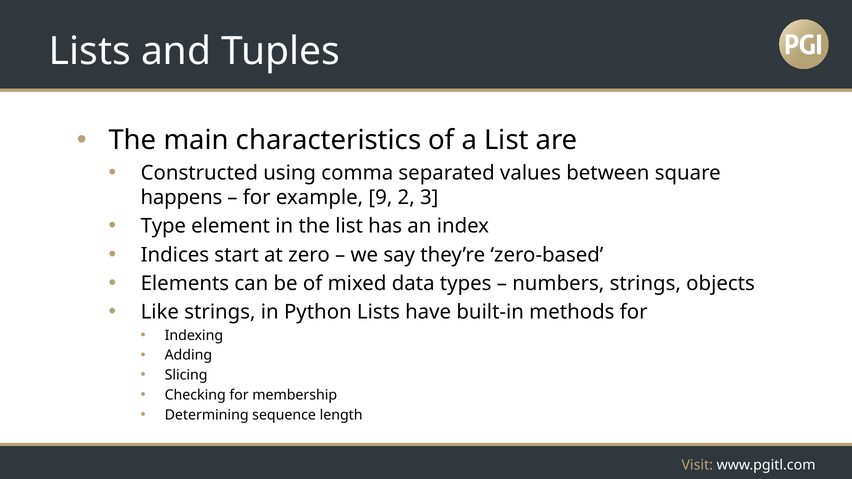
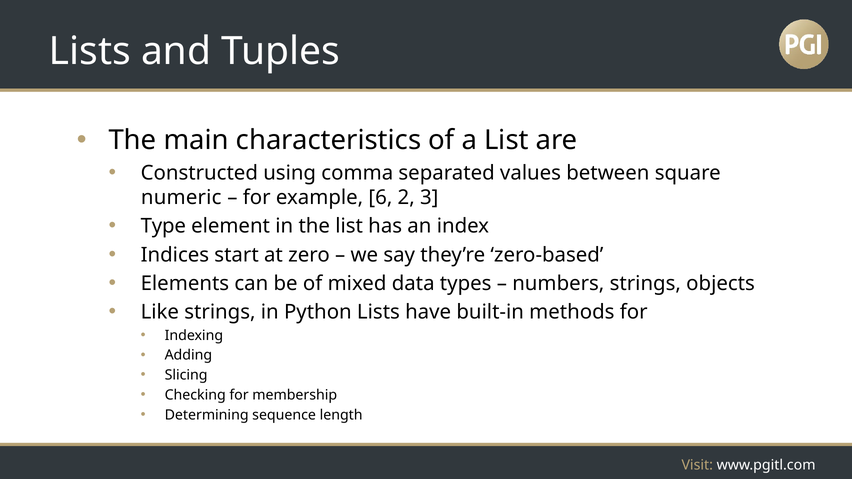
happens: happens -> numeric (181, 197)
9: 9 -> 6 (380, 197)
